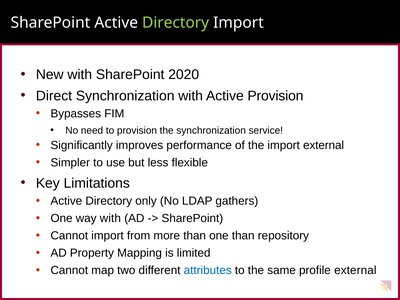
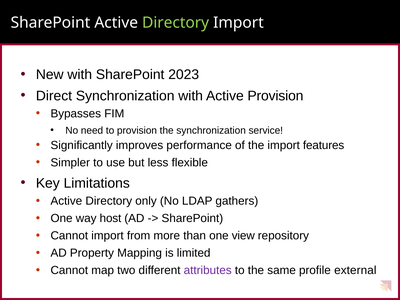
2020: 2020 -> 2023 (184, 75)
import external: external -> features (324, 145)
way with: with -> host (110, 218)
one than: than -> view (243, 236)
attributes colour: blue -> purple (208, 270)
